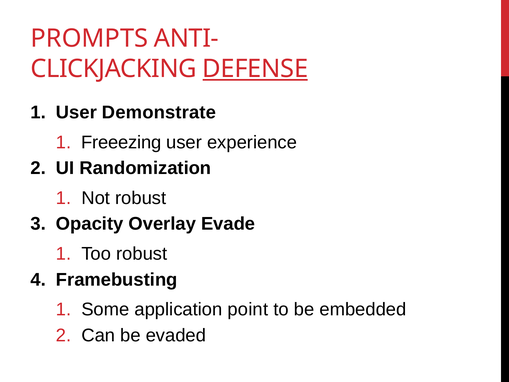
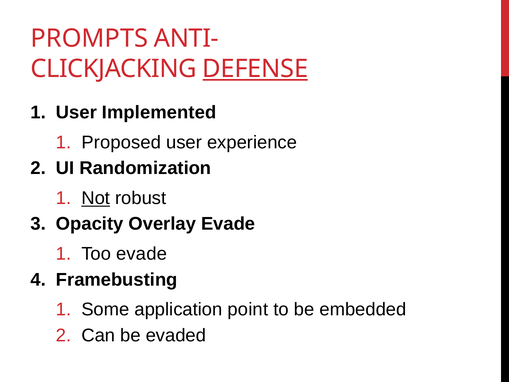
Demonstrate: Demonstrate -> Implemented (159, 112)
Freeezing: Freeezing -> Proposed (121, 142)
Not underline: none -> present (96, 198)
Too robust: robust -> evade (142, 254)
